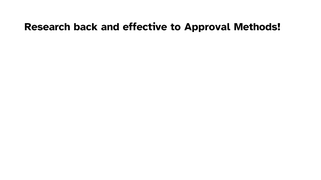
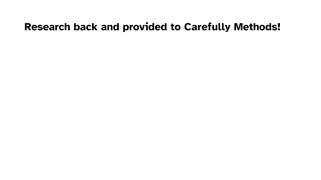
effective: effective -> provided (145, 27)
Approval: Approval -> Carefully (207, 27)
